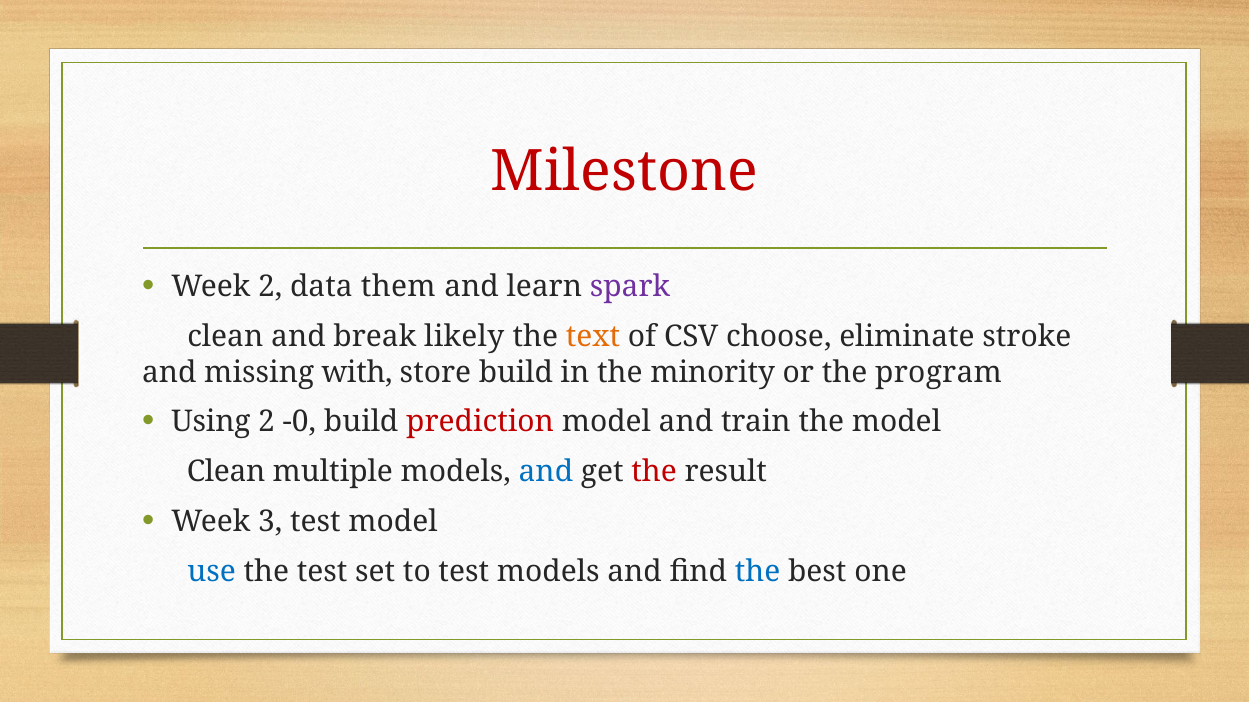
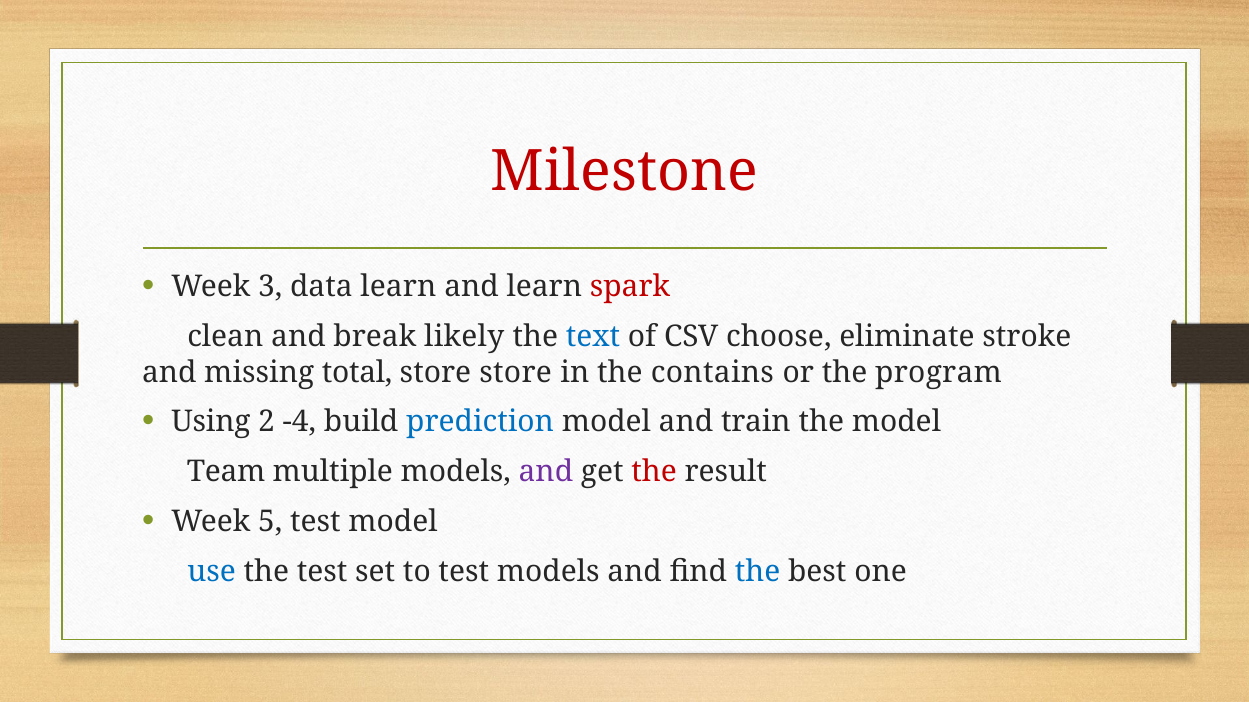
Week 2: 2 -> 3 (270, 287)
data them: them -> learn (398, 287)
spark colour: purple -> red (630, 287)
text colour: orange -> blue (593, 337)
with: with -> total (357, 372)
store build: build -> store (516, 372)
minority: minority -> contains (712, 372)
-0: -0 -> -4 (299, 422)
prediction colour: red -> blue (480, 422)
Clean: Clean -> Team (226, 472)
and colour: blue -> purple (546, 472)
3: 3 -> 5 (270, 522)
